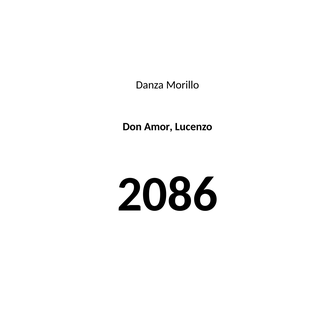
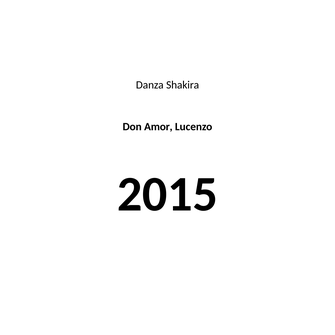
Morillo: Morillo -> Shakira (183, 85)
2086: 2086 -> 2015 (167, 194)
